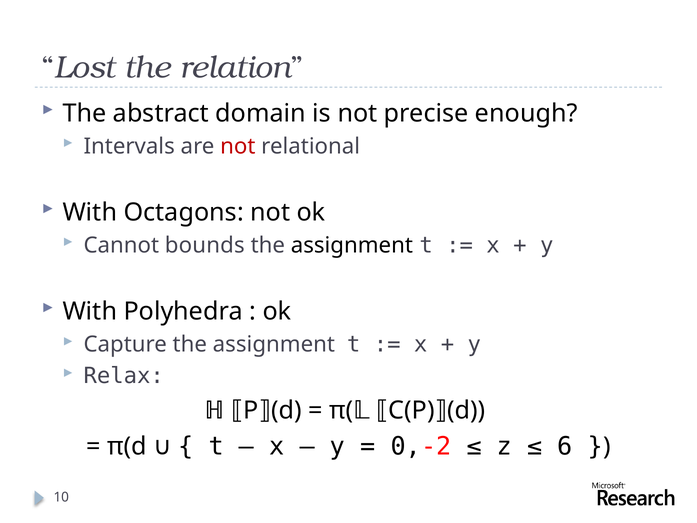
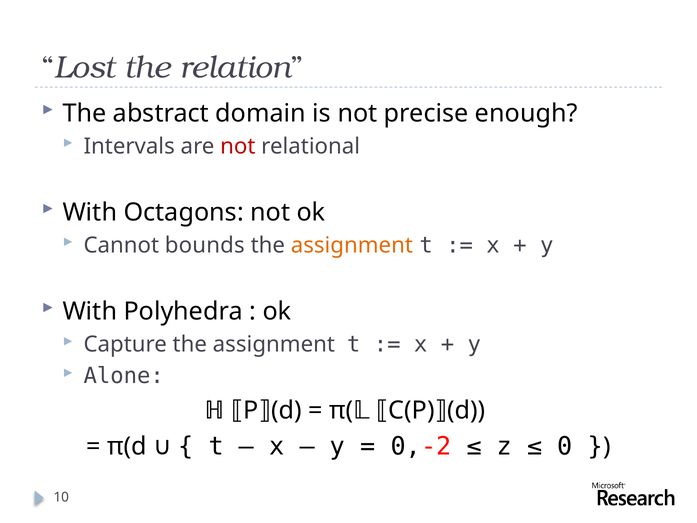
assignment colour: black -> orange (352, 245)
Relax: Relax -> Alone (124, 376)
6: 6 -> 0 (565, 446)
